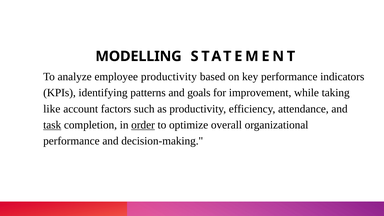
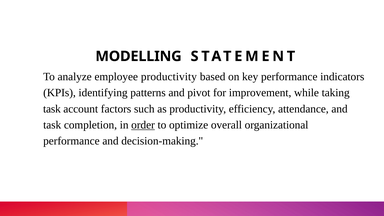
goals: goals -> pivot (199, 93)
like: like -> task (52, 109)
task underline: present -> none (52, 125)
